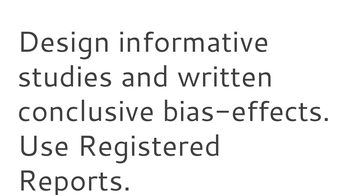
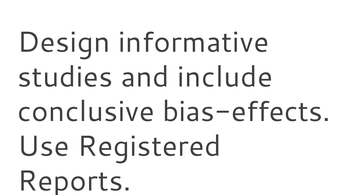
written: written -> include (225, 77)
